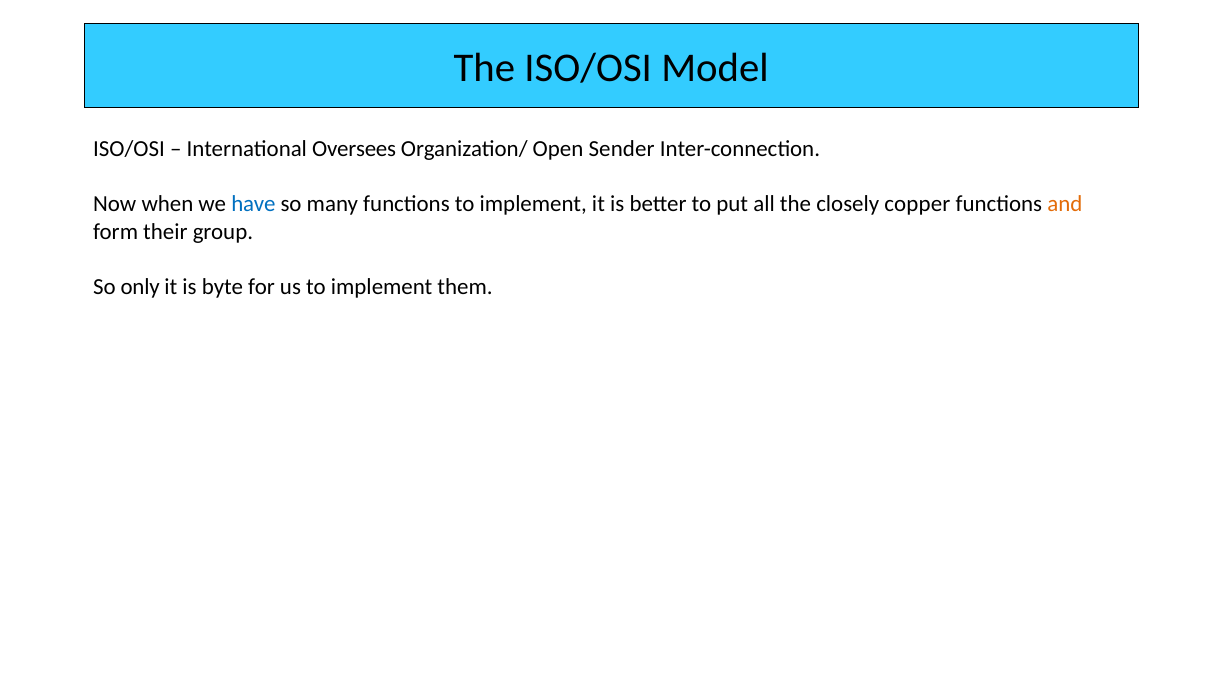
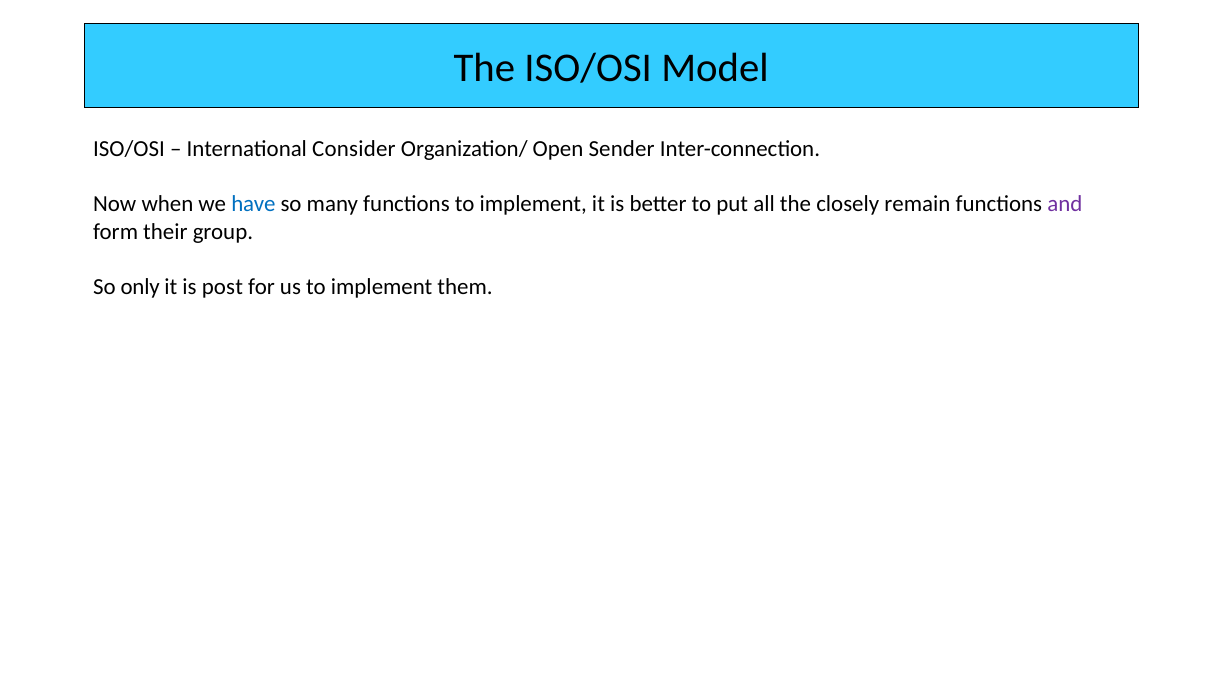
Oversees: Oversees -> Consider (354, 149)
copper: copper -> remain (917, 204)
and colour: orange -> purple (1065, 204)
byte: byte -> post (222, 287)
